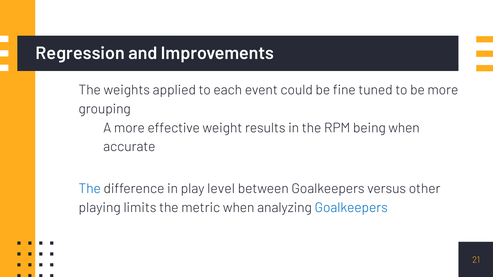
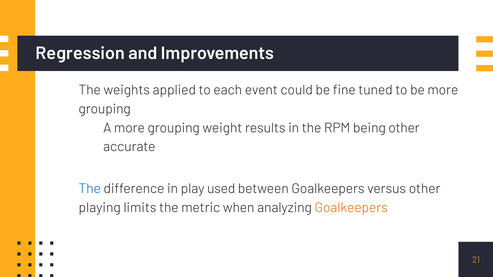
A more effective: effective -> grouping (174, 128)
being when: when -> other (404, 128)
level: level -> used (221, 189)
Goalkeepers colour: blue -> orange (351, 208)
